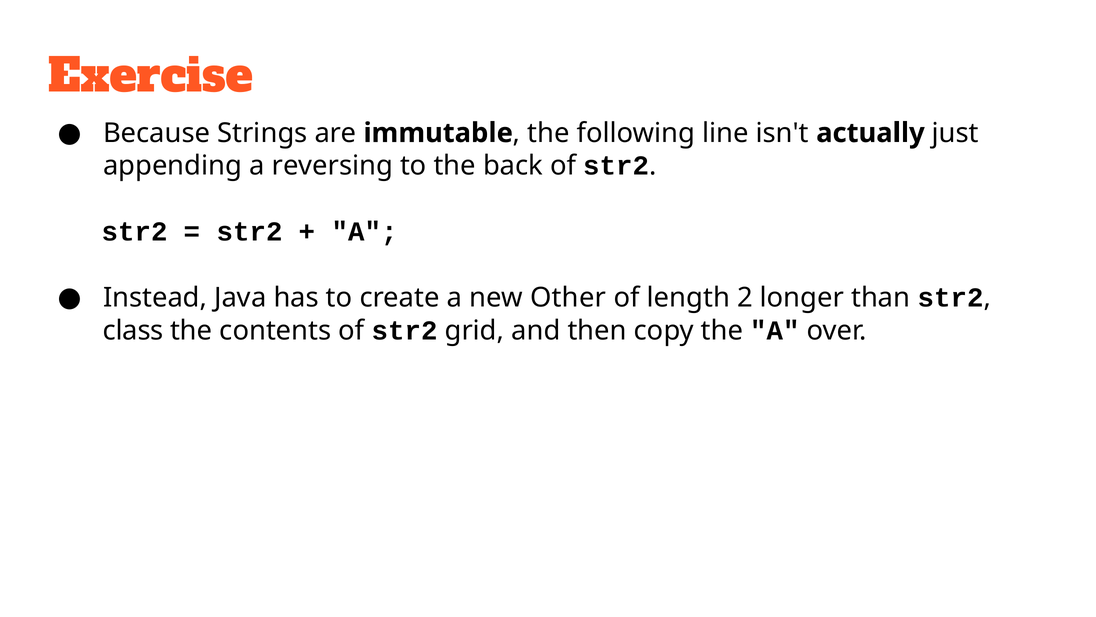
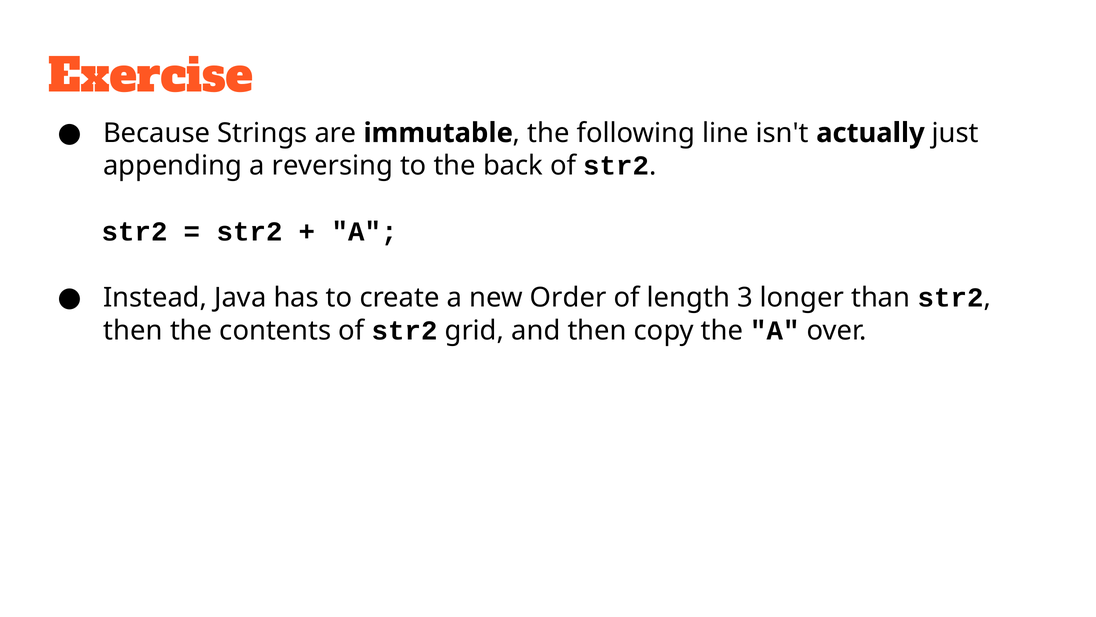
Other: Other -> Order (568, 297)
2: 2 -> 3 (745, 297)
class: class -> then (133, 330)
